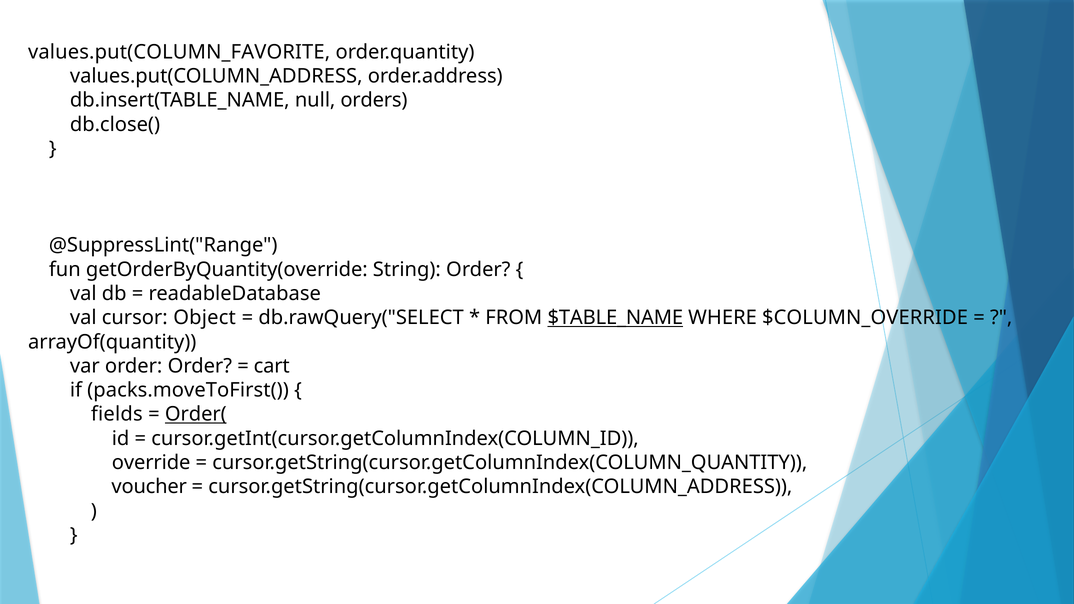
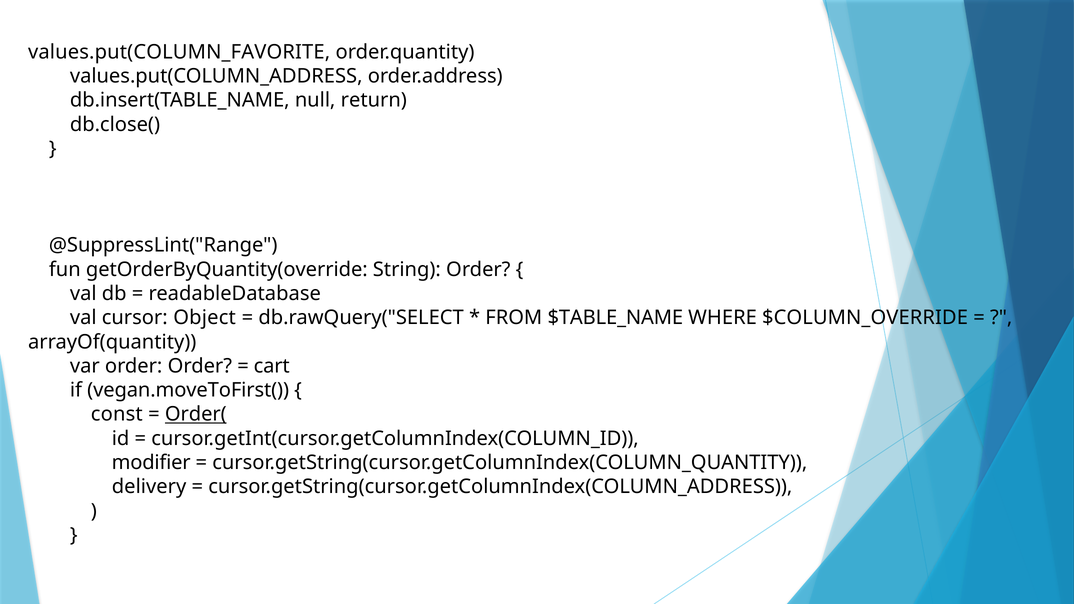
orders: orders -> return (374, 100)
$TABLE_NAME underline: present -> none (615, 318)
packs.moveToFirst(: packs.moveToFirst( -> vegan.moveToFirst( (188, 390)
fields: fields -> const (117, 414)
override: override -> modifier (151, 463)
voucher: voucher -> delivery (149, 487)
